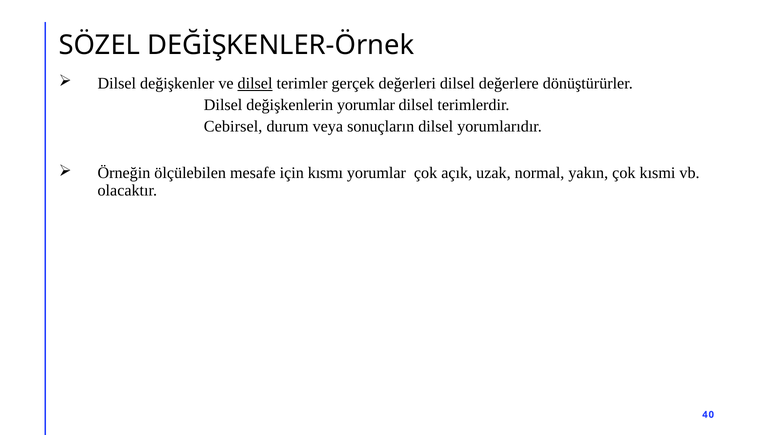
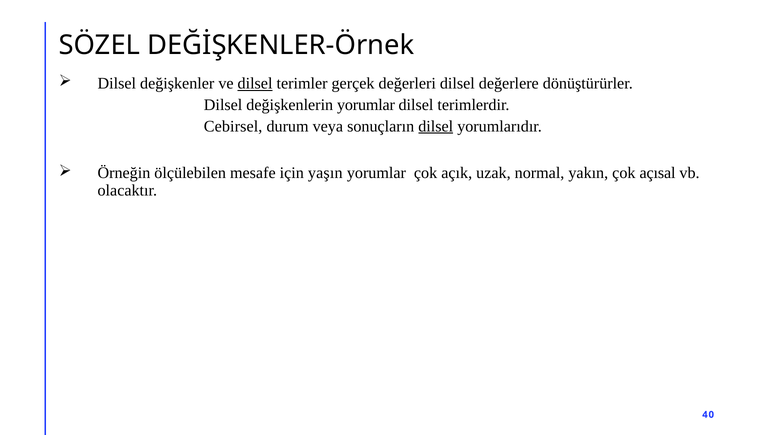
dilsel underline: none -> present (436, 126)
kısmı: kısmı -> yaşın (325, 173)
kısmi: kısmi -> açısal (658, 173)
